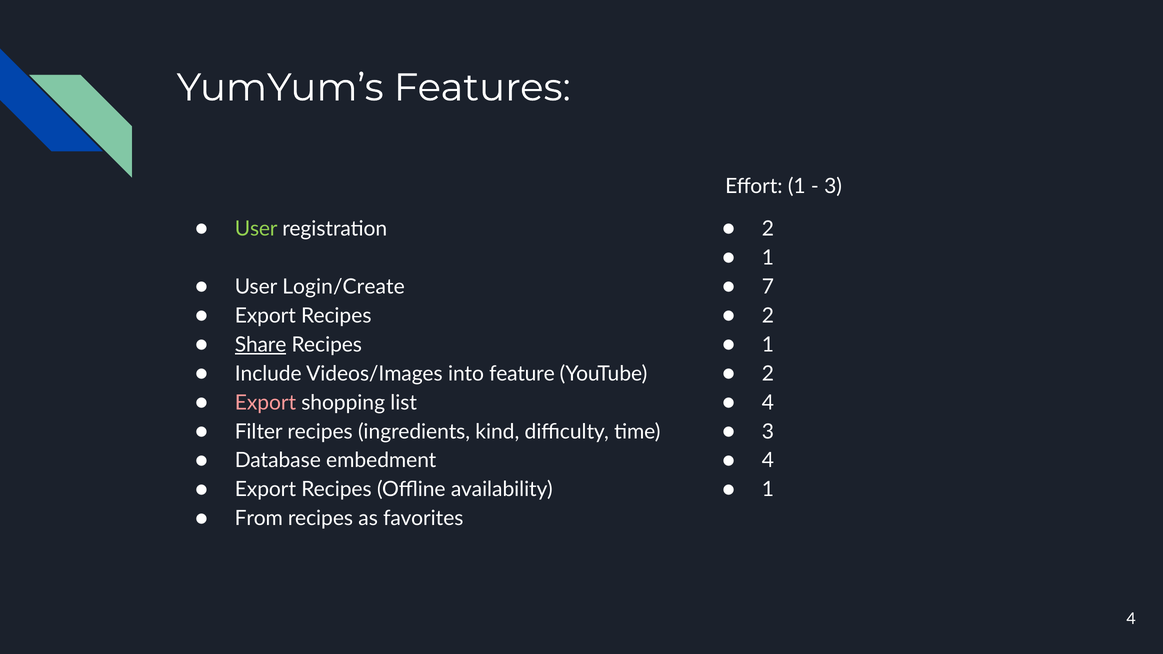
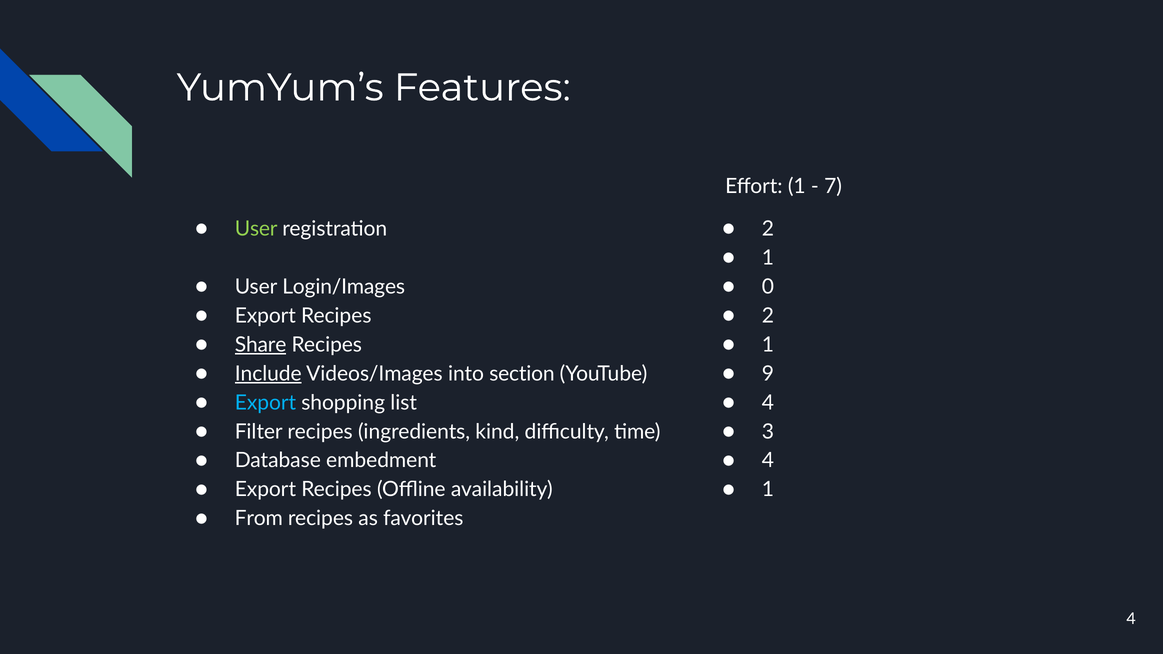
3: 3 -> 7 (833, 187)
Login/Create: Login/Create -> Login/Images (344, 287)
7: 7 -> 0 (768, 287)
Include underline: none -> present (268, 374)
feature: feature -> section (522, 374)
2: 2 -> 9 (768, 374)
Export colour: pink -> light blue (265, 403)
